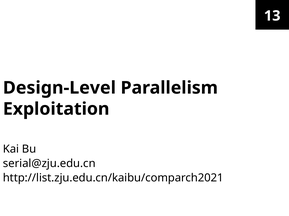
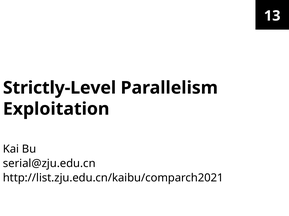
Design-Level: Design-Level -> Strictly-Level (59, 88)
